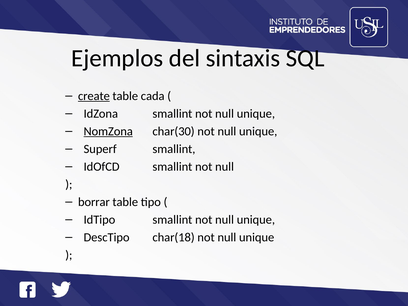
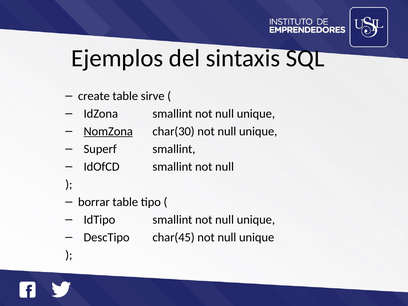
create underline: present -> none (94, 96)
cada: cada -> sirve (153, 96)
char(18: char(18 -> char(45 (174, 237)
